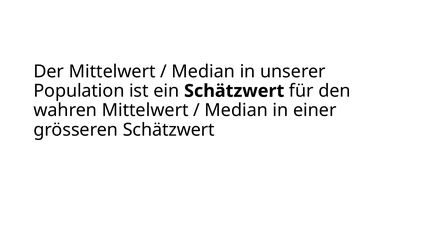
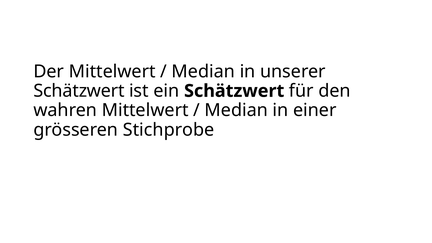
Population: Population -> Schätzwert (79, 91)
grösseren Schätzwert: Schätzwert -> Stichprobe (169, 130)
